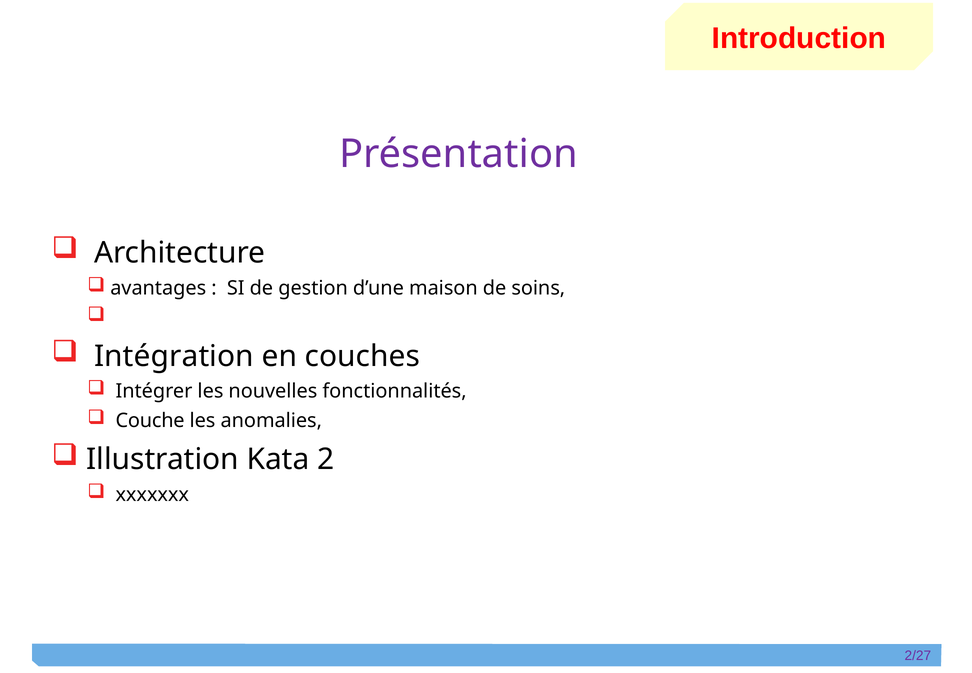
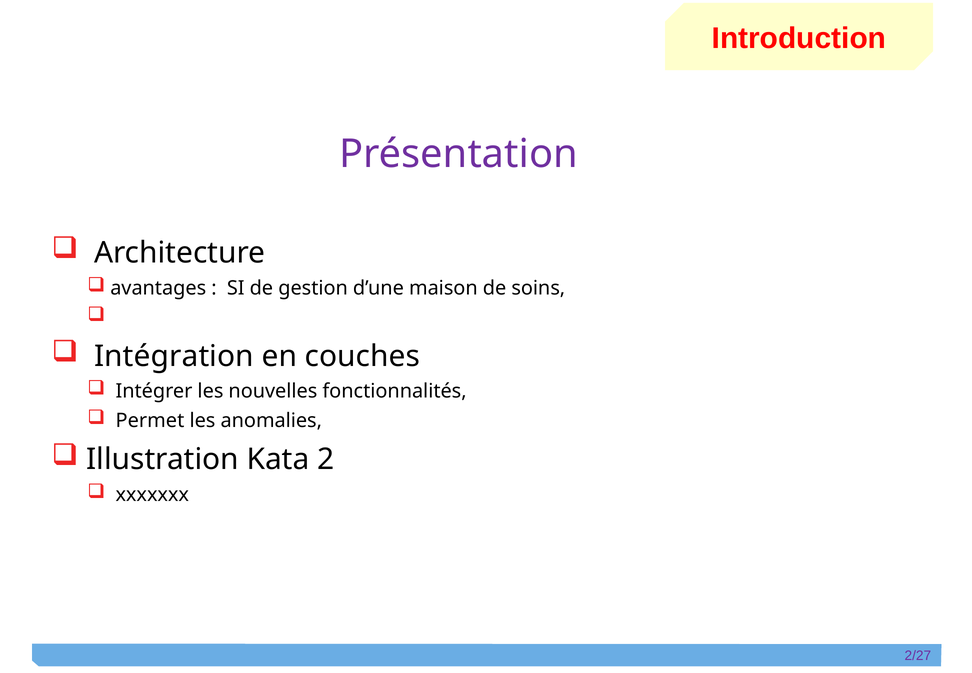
Couche: Couche -> Permet (150, 421)
